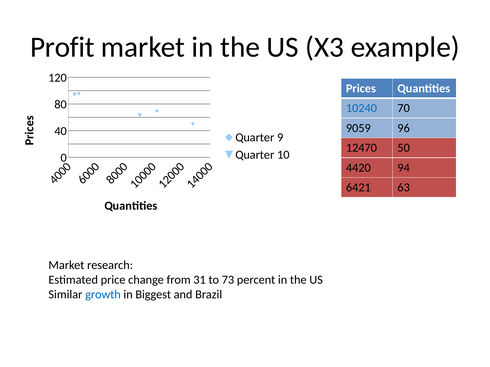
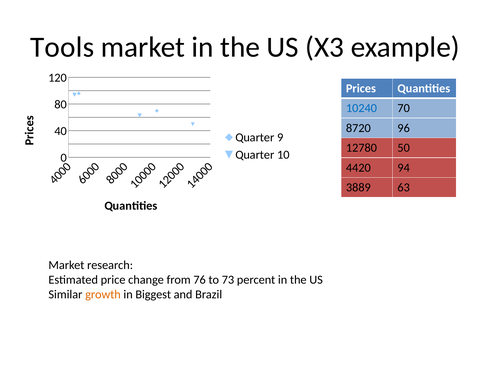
Profit: Profit -> Tools (62, 47)
9059: 9059 -> 8720 (358, 128)
12470: 12470 -> 12780 (361, 148)
6421: 6421 -> 3889 (358, 188)
31: 31 -> 76 (200, 280)
growth colour: blue -> orange (103, 295)
